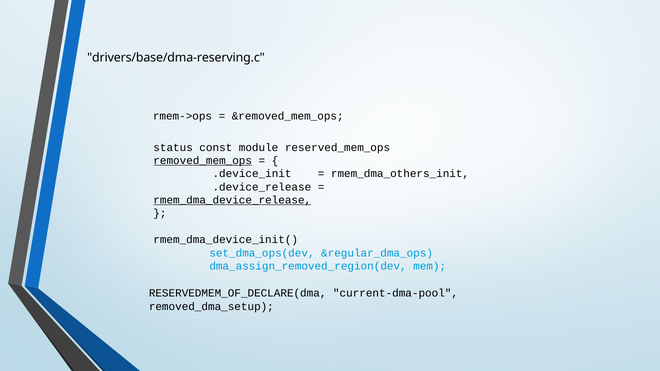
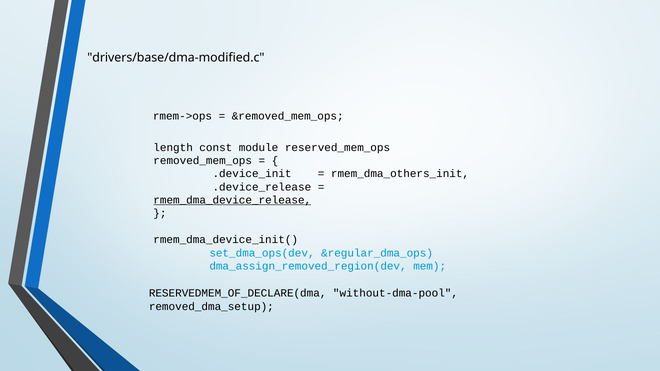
drivers/base/dma-reserving.c: drivers/base/dma-reserving.c -> drivers/base/dma-modified.c (176, 58)
status: status -> length (173, 148)
removed_mem_ops underline: present -> none (203, 161)
current-dma-pool: current-dma-pool -> without-dma-pool (396, 293)
